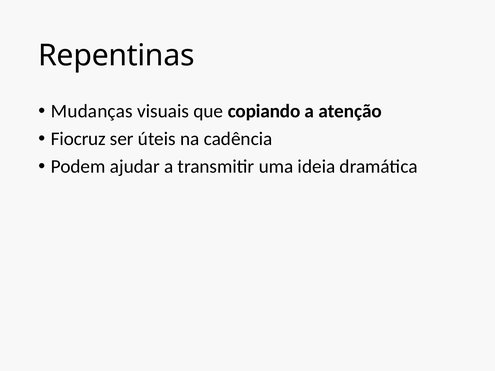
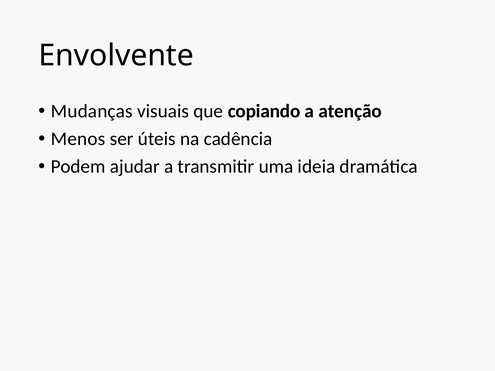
Repentinas: Repentinas -> Envolvente (116, 55)
Fiocruz: Fiocruz -> Menos (78, 139)
